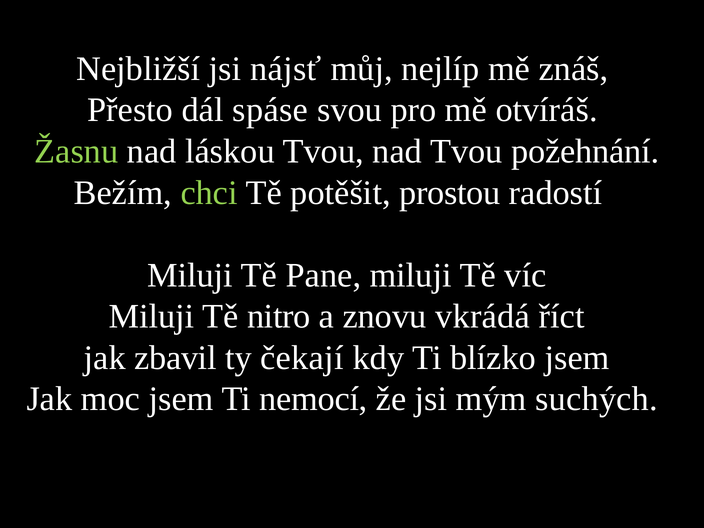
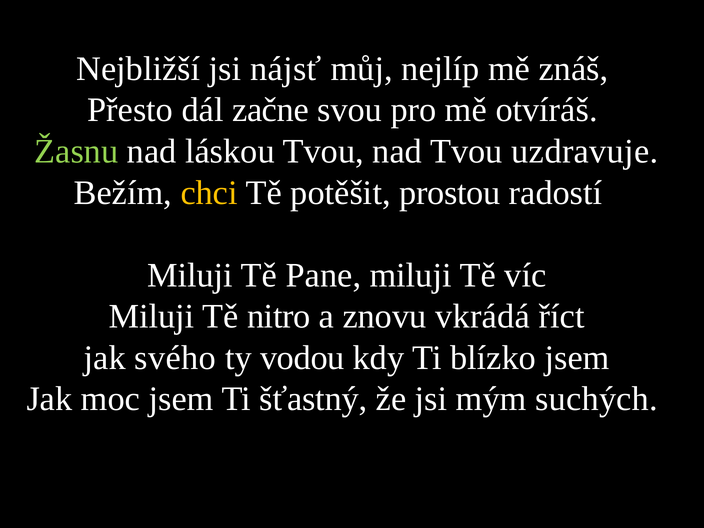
spáse: spáse -> začne (271, 110)
požehnání: požehnání -> uzdravuje (585, 151)
chci colour: light green -> yellow (209, 193)
zbavil: zbavil -> svého (175, 358)
čekají: čekají -> vodou (302, 358)
nemocí: nemocí -> šťastný (313, 399)
